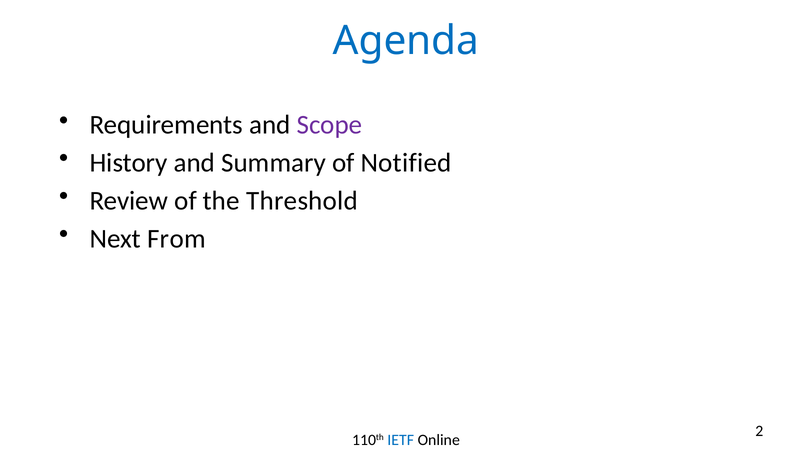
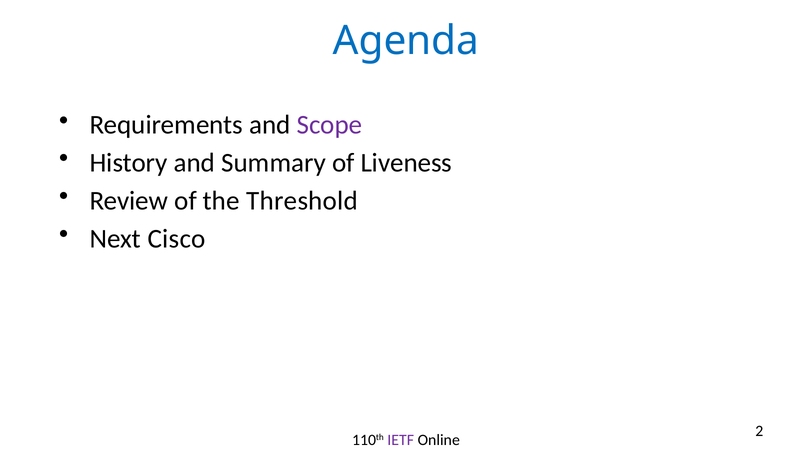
Notified: Notified -> Liveness (406, 163)
From: From -> Cisco (177, 239)
IETF colour: blue -> purple (401, 440)
